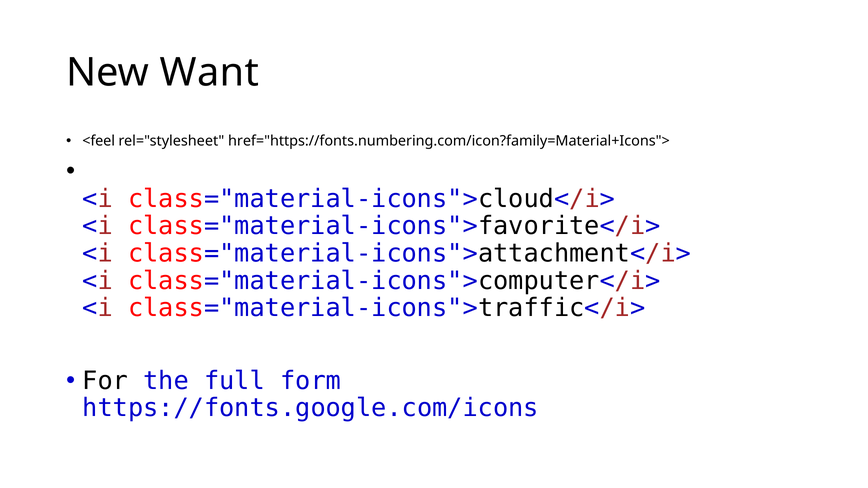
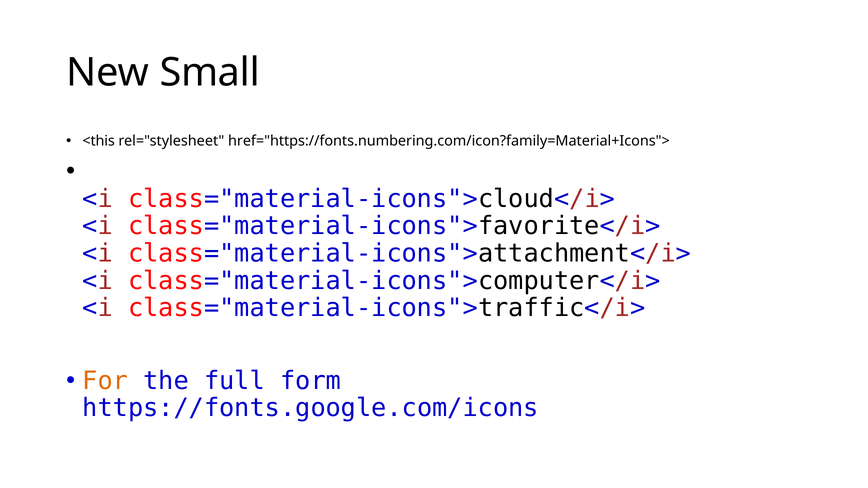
Want: Want -> Small (210, 73)
<feel: <feel -> <this (99, 141)
For colour: black -> orange (105, 381)
